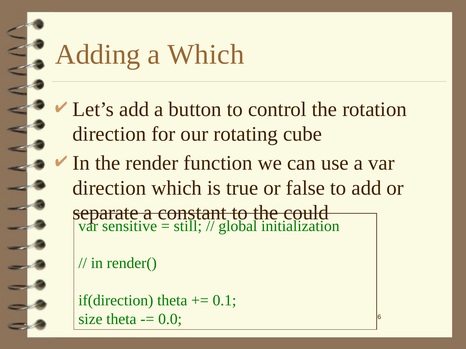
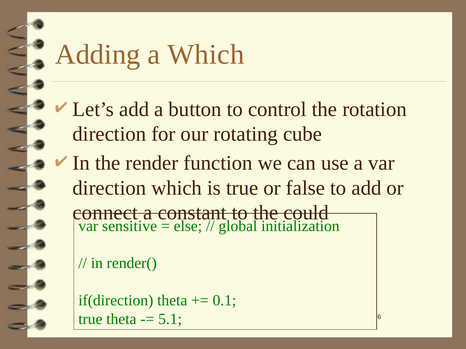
separate: separate -> connect (105, 213)
still: still -> else (188, 226)
size: size -> true (90, 319)
0.0: 0.0 -> 5.1 (170, 319)
